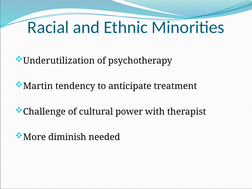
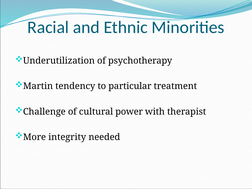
anticipate: anticipate -> particular (130, 86)
diminish: diminish -> integrity (67, 137)
